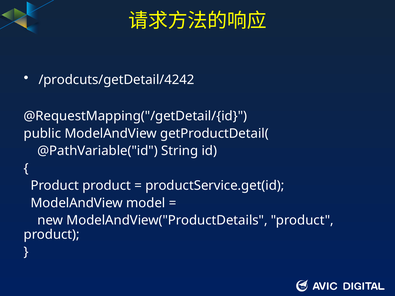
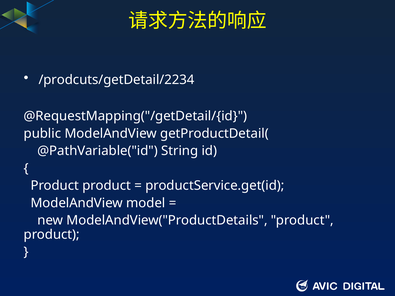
/prodcuts/getDetail/4242: /prodcuts/getDetail/4242 -> /prodcuts/getDetail/2234 (116, 80)
